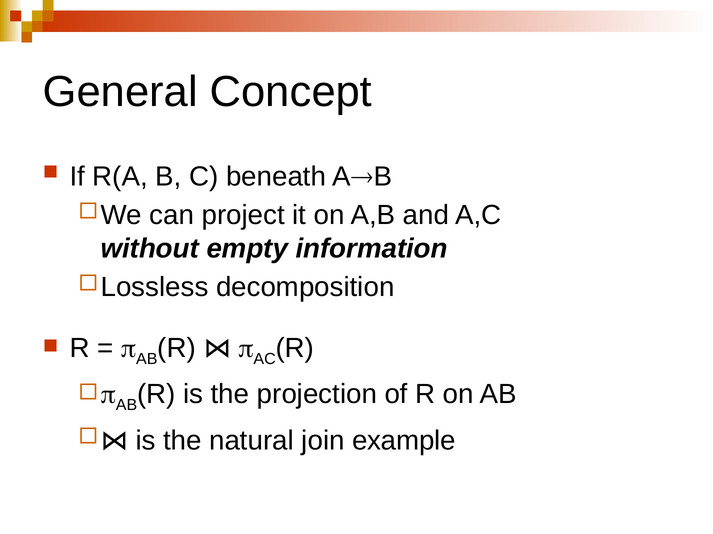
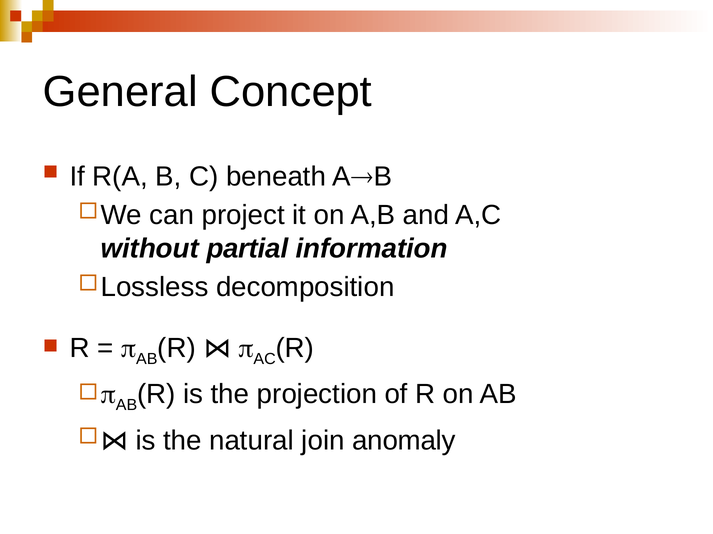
empty: empty -> partial (247, 249)
example: example -> anomaly (404, 441)
